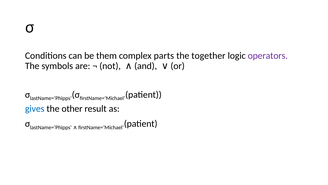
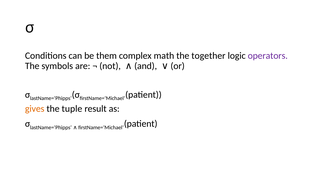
parts: parts -> math (164, 55)
gives colour: blue -> orange (35, 108)
other: other -> tuple (72, 108)
